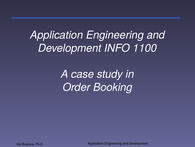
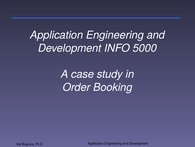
1100: 1100 -> 5000 (145, 48)
